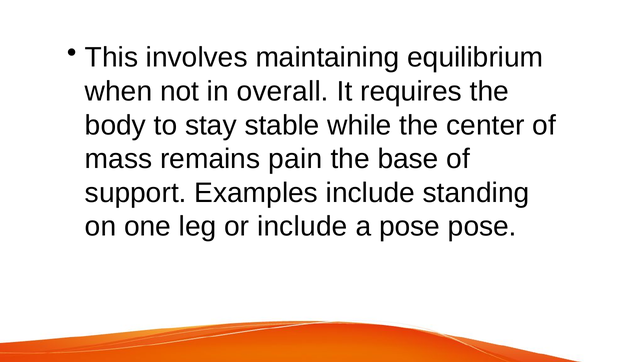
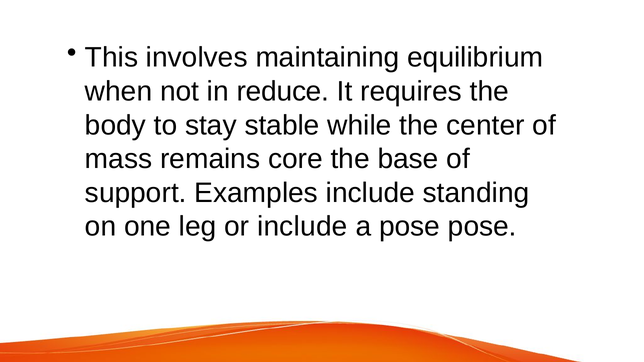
overall: overall -> reduce (283, 92)
pain: pain -> core (295, 159)
